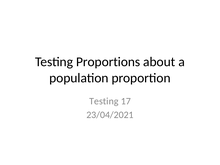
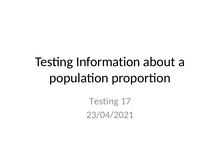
Proportions: Proportions -> Information (108, 62)
